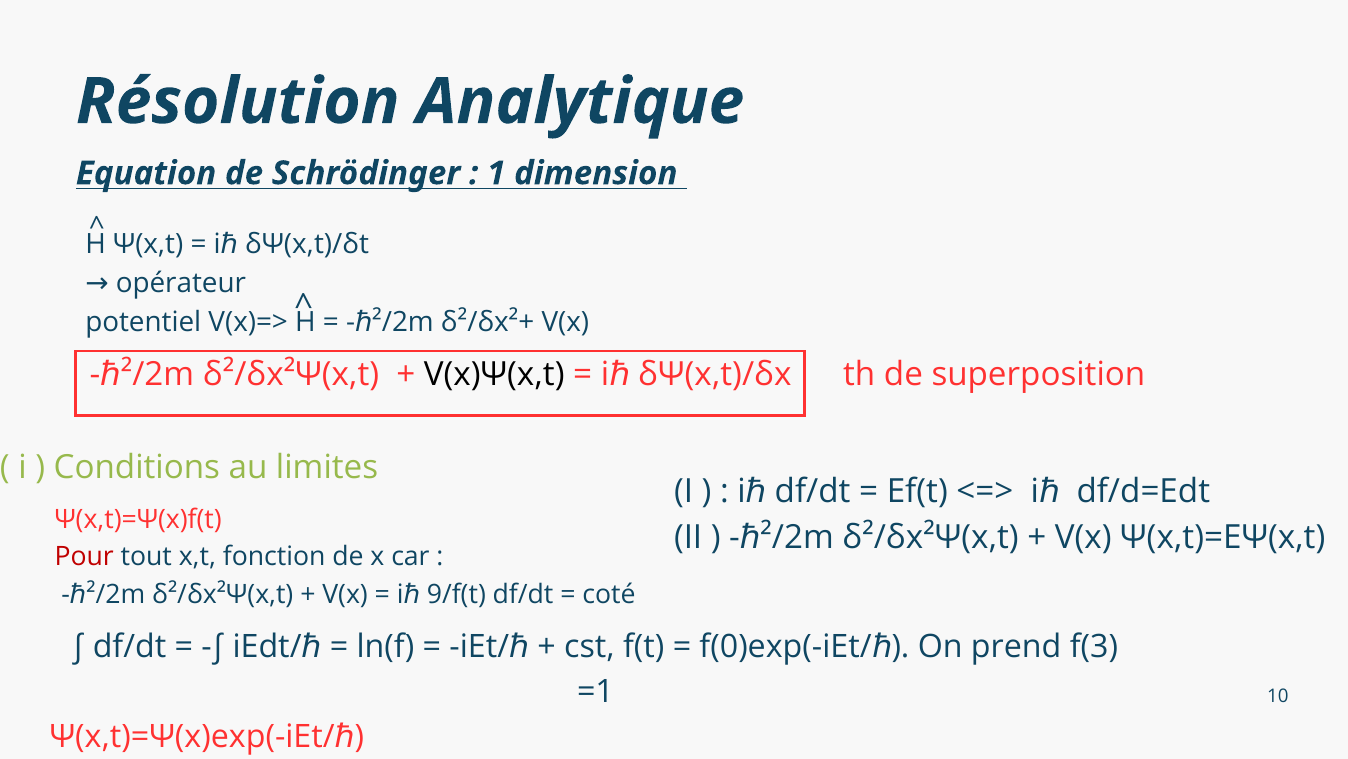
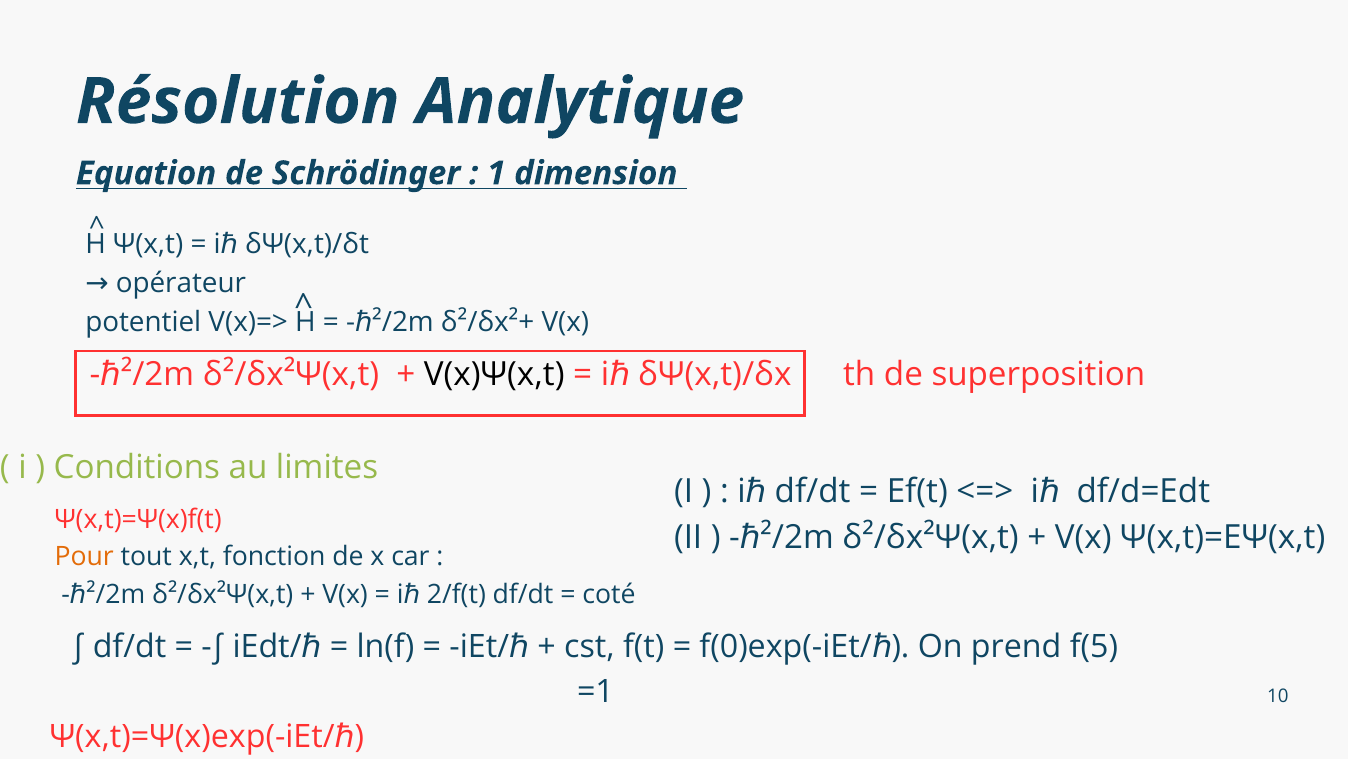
Pour colour: red -> orange (84, 557)
9/f(t: 9/f(t -> 2/f(t (456, 594)
f(3: f(3 -> f(5 (1094, 646)
